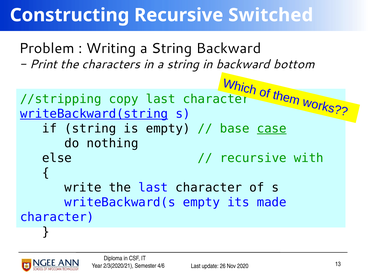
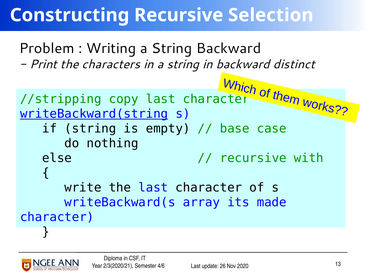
Switched: Switched -> Selection (271, 15)
bottom: bottom -> distinct (294, 64)
case underline: present -> none (272, 128)
writeBackward(s empty: empty -> array (201, 202)
